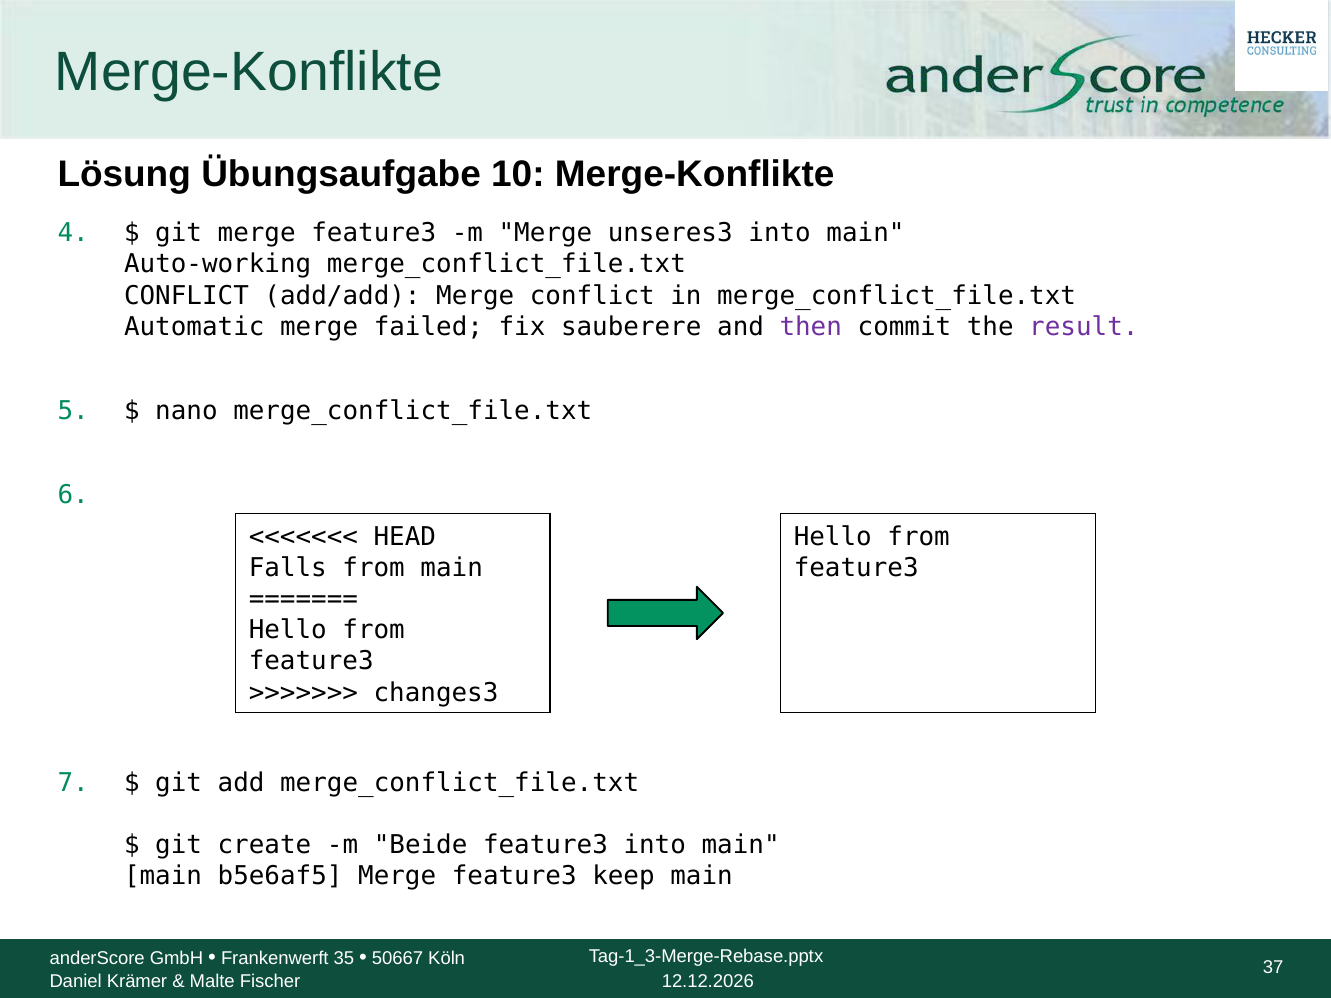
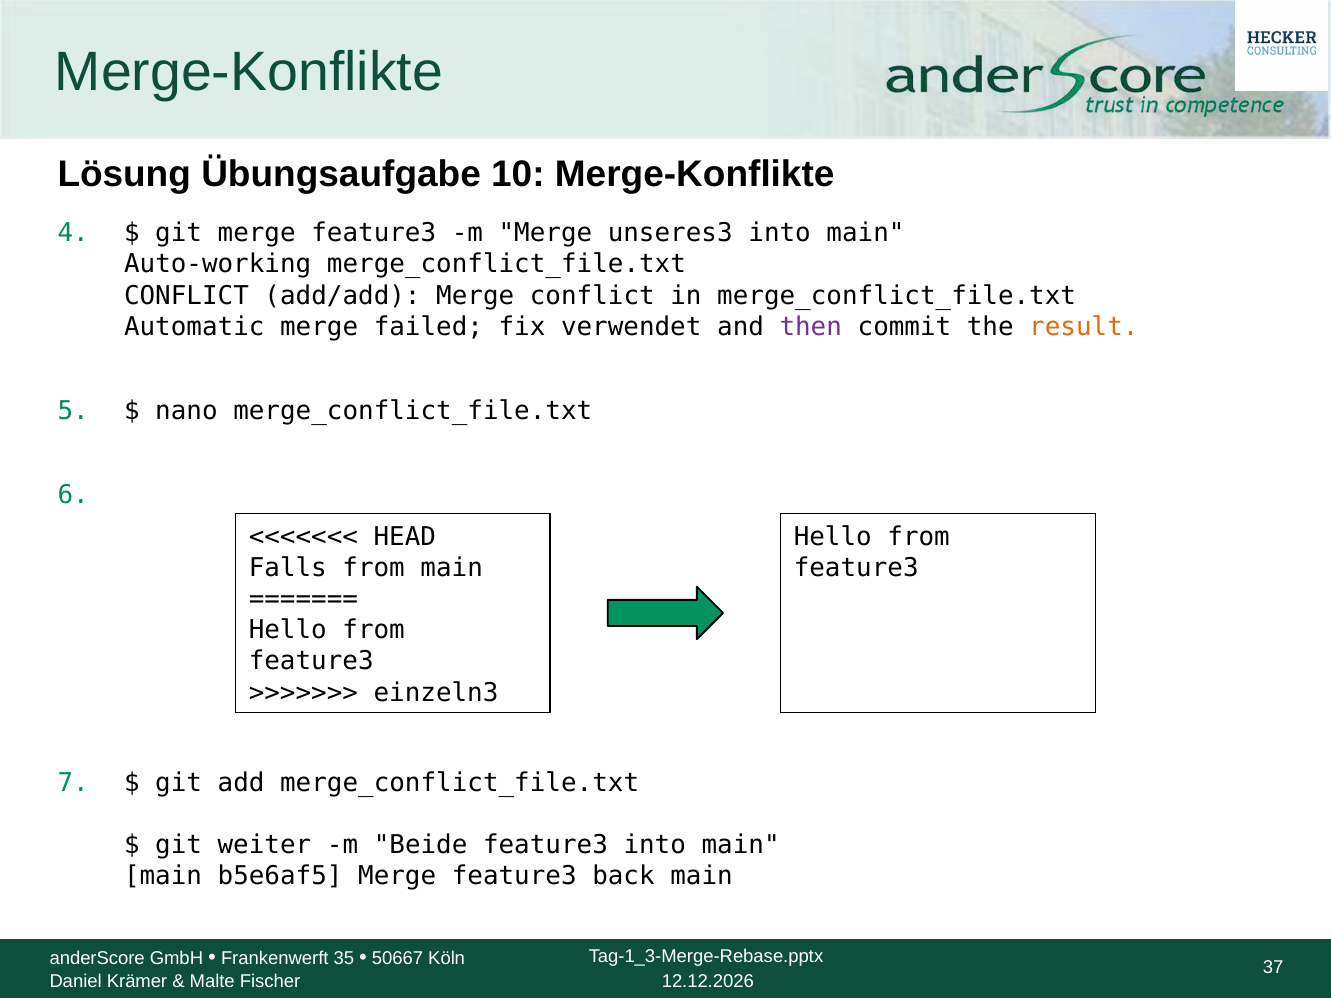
sauberere: sauberere -> verwendet (631, 327)
result colour: purple -> orange (1084, 327)
changes3: changes3 -> einzeln3 (436, 693)
create: create -> weiter (264, 845)
keep: keep -> back (623, 876)
